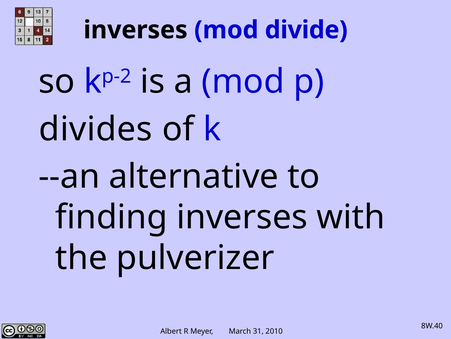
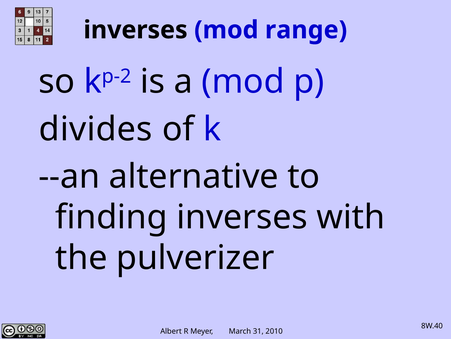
divide: divide -> range (306, 30)
